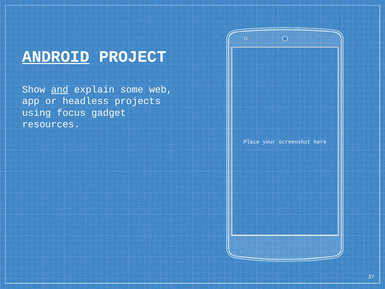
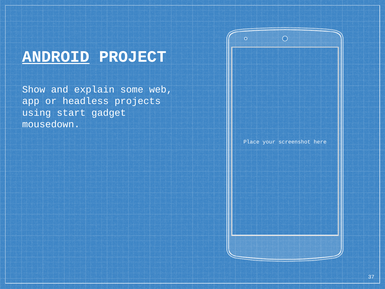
and underline: present -> none (60, 89)
focus: focus -> start (71, 112)
resources: resources -> mousedown (51, 124)
